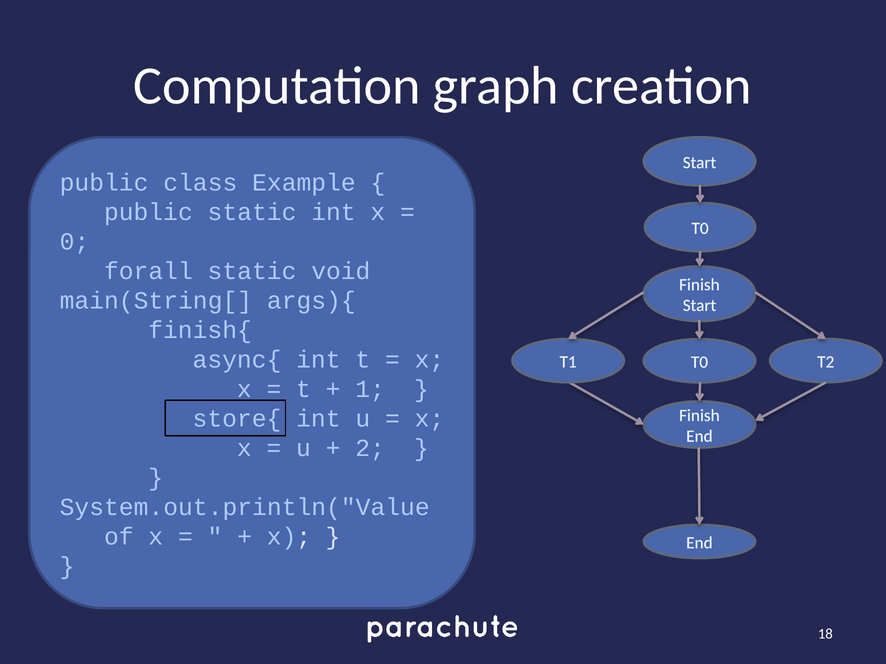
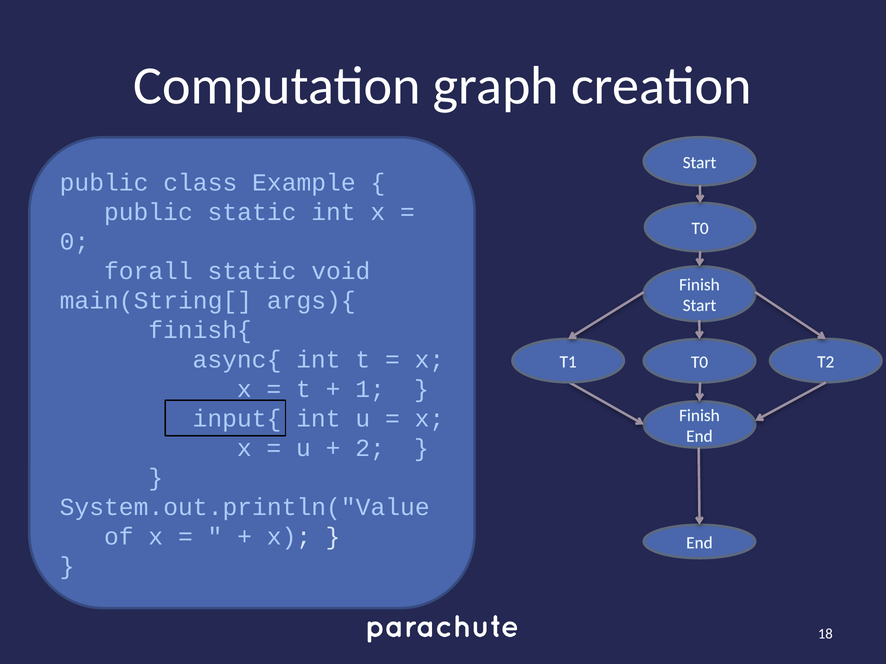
store{: store{ -> input{ (237, 419)
